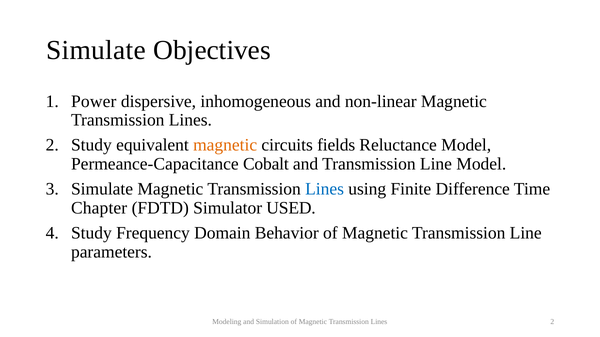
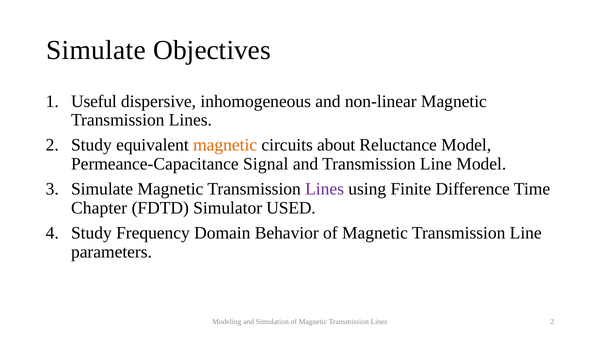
Power: Power -> Useful (94, 101)
fields: fields -> about (336, 145)
Cobalt: Cobalt -> Signal (266, 164)
Lines colour: blue -> purple (325, 189)
